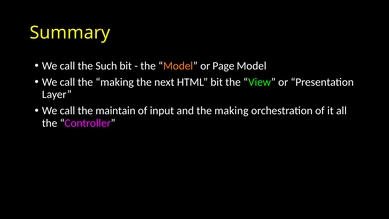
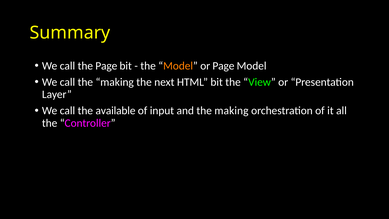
the Such: Such -> Page (106, 66)
maintain: maintain -> available (116, 111)
